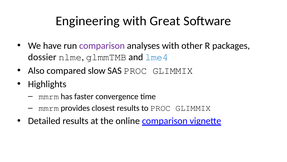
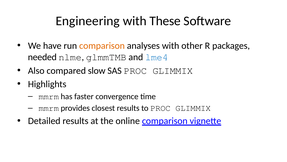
Great: Great -> These (165, 21)
comparison colour: purple -> orange (102, 46)
dossier: dossier -> needed (42, 57)
